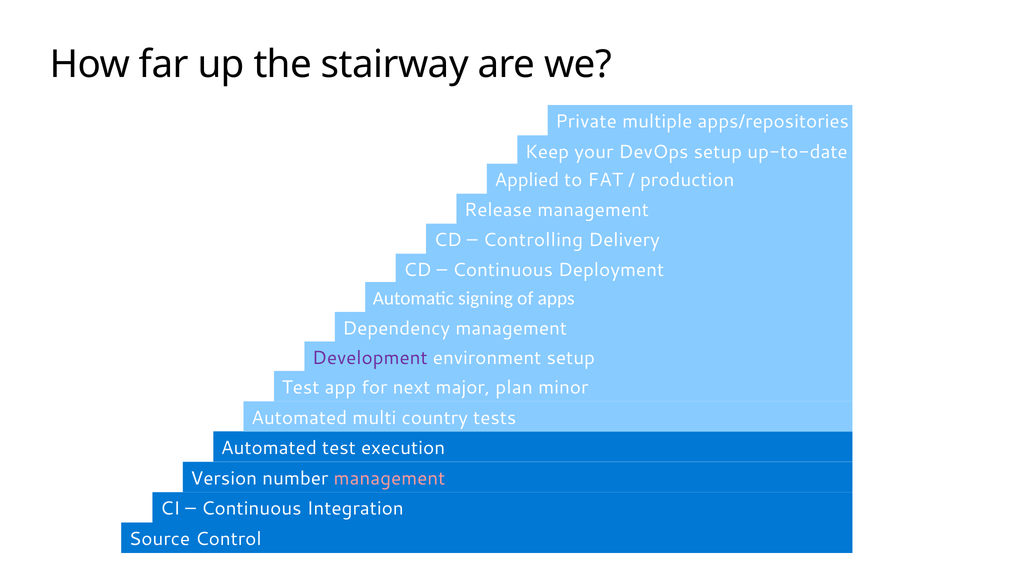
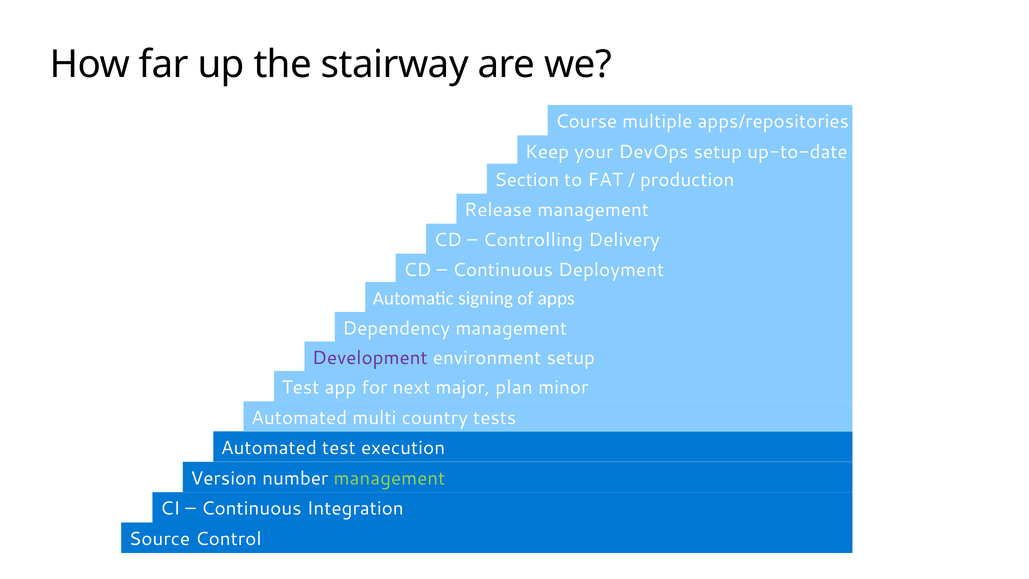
Private: Private -> Course (586, 122)
Applied: Applied -> Section (527, 180)
management colour: pink -> light green (389, 478)
